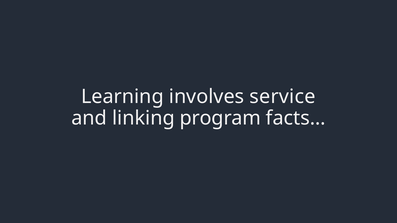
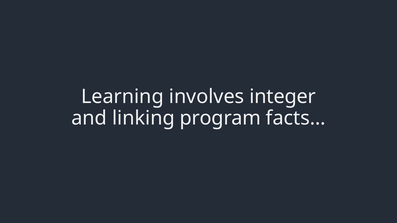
service: service -> integer (283, 97)
